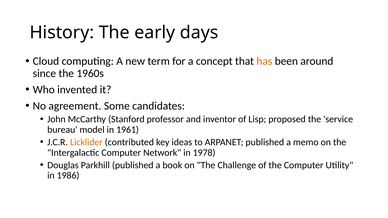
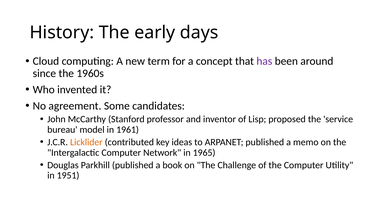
has colour: orange -> purple (264, 61)
1978: 1978 -> 1965 (204, 153)
1986: 1986 -> 1951 (68, 176)
